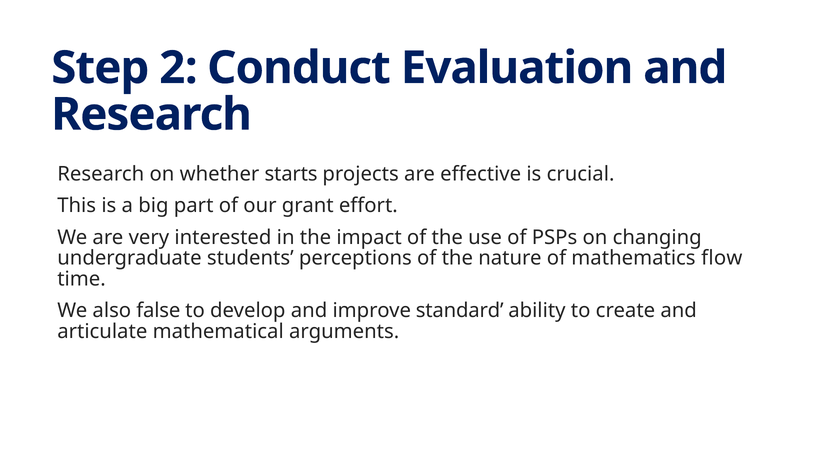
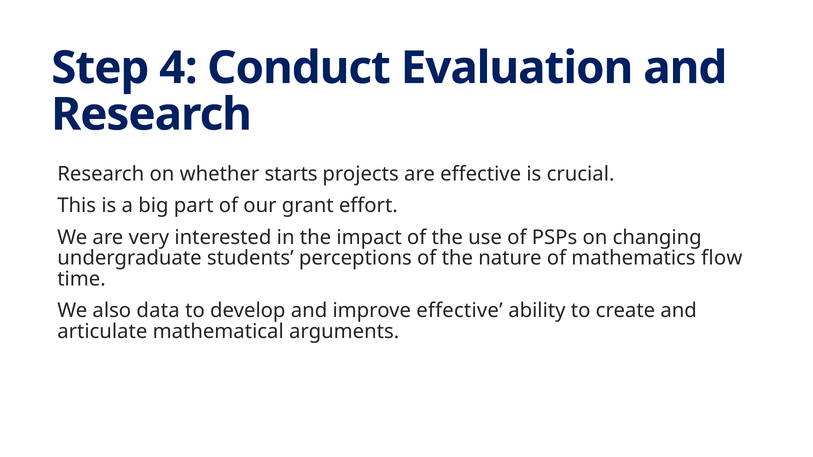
2: 2 -> 4 (178, 68)
false: false -> data (158, 311)
improve standard: standard -> effective (459, 311)
